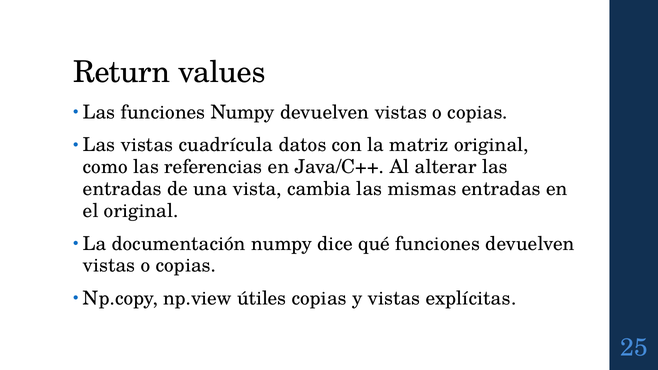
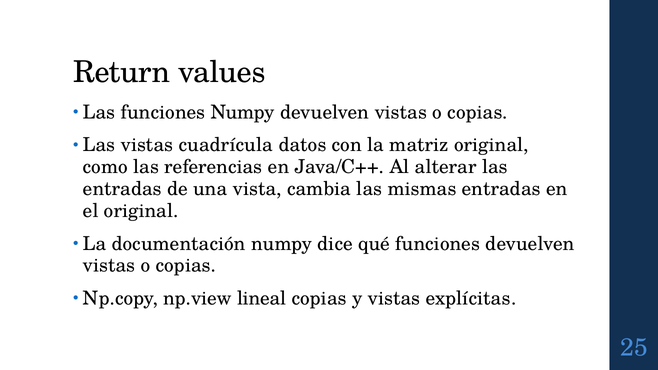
útiles: útiles -> lineal (262, 299)
